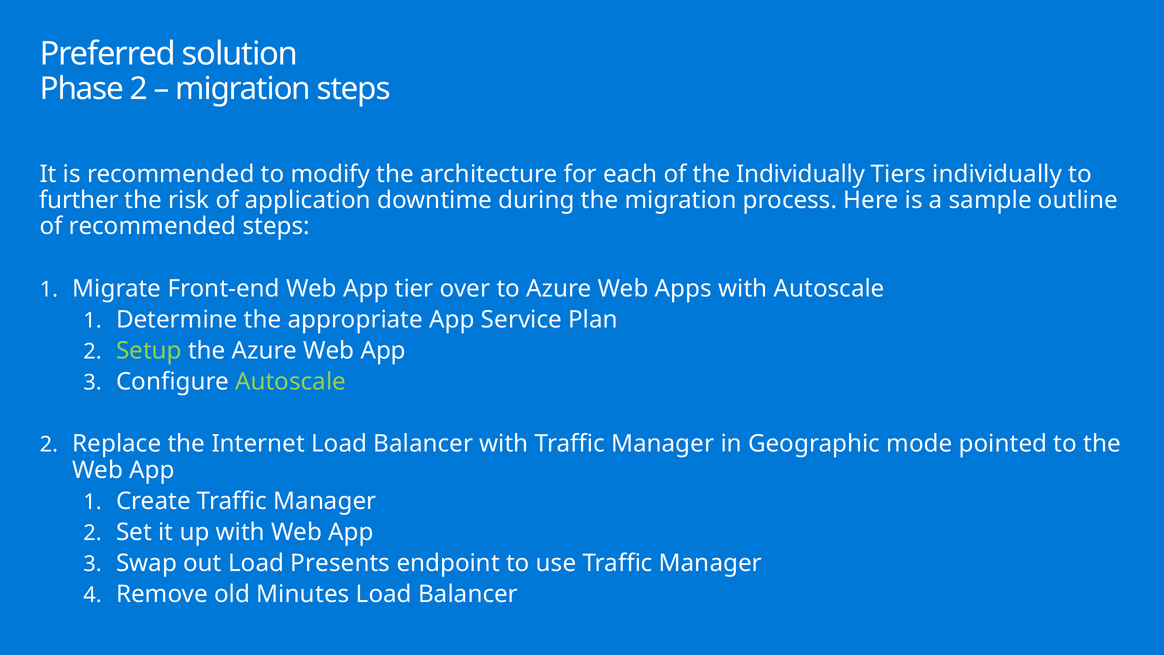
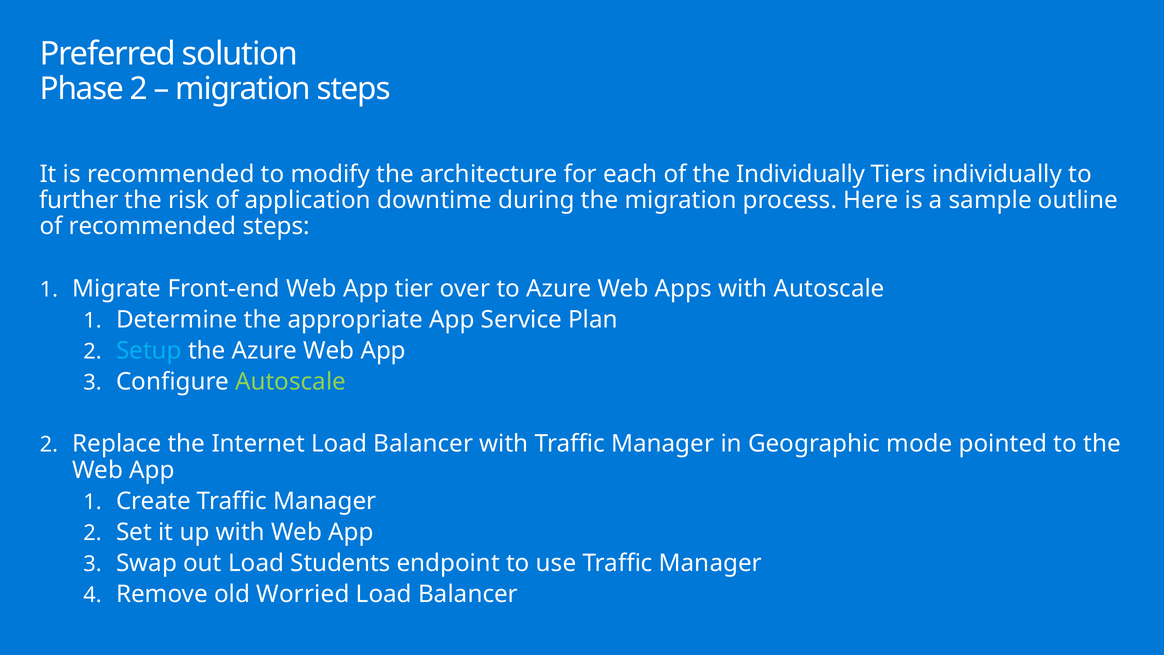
Setup colour: light green -> light blue (149, 351)
Presents: Presents -> Students (340, 563)
Minutes: Minutes -> Worried (303, 594)
